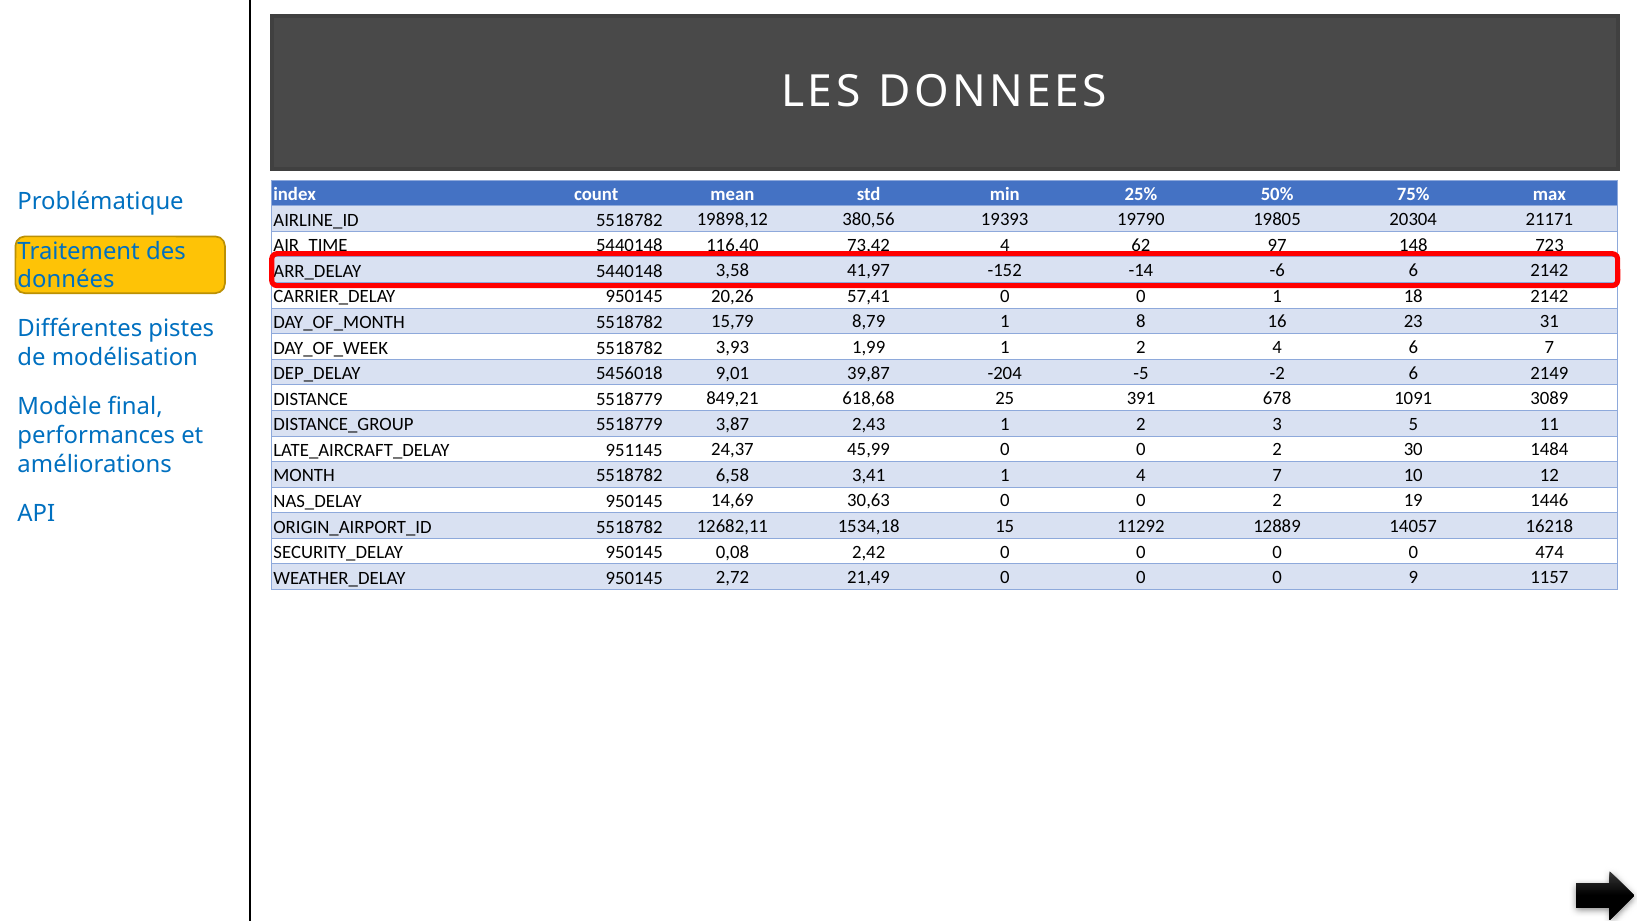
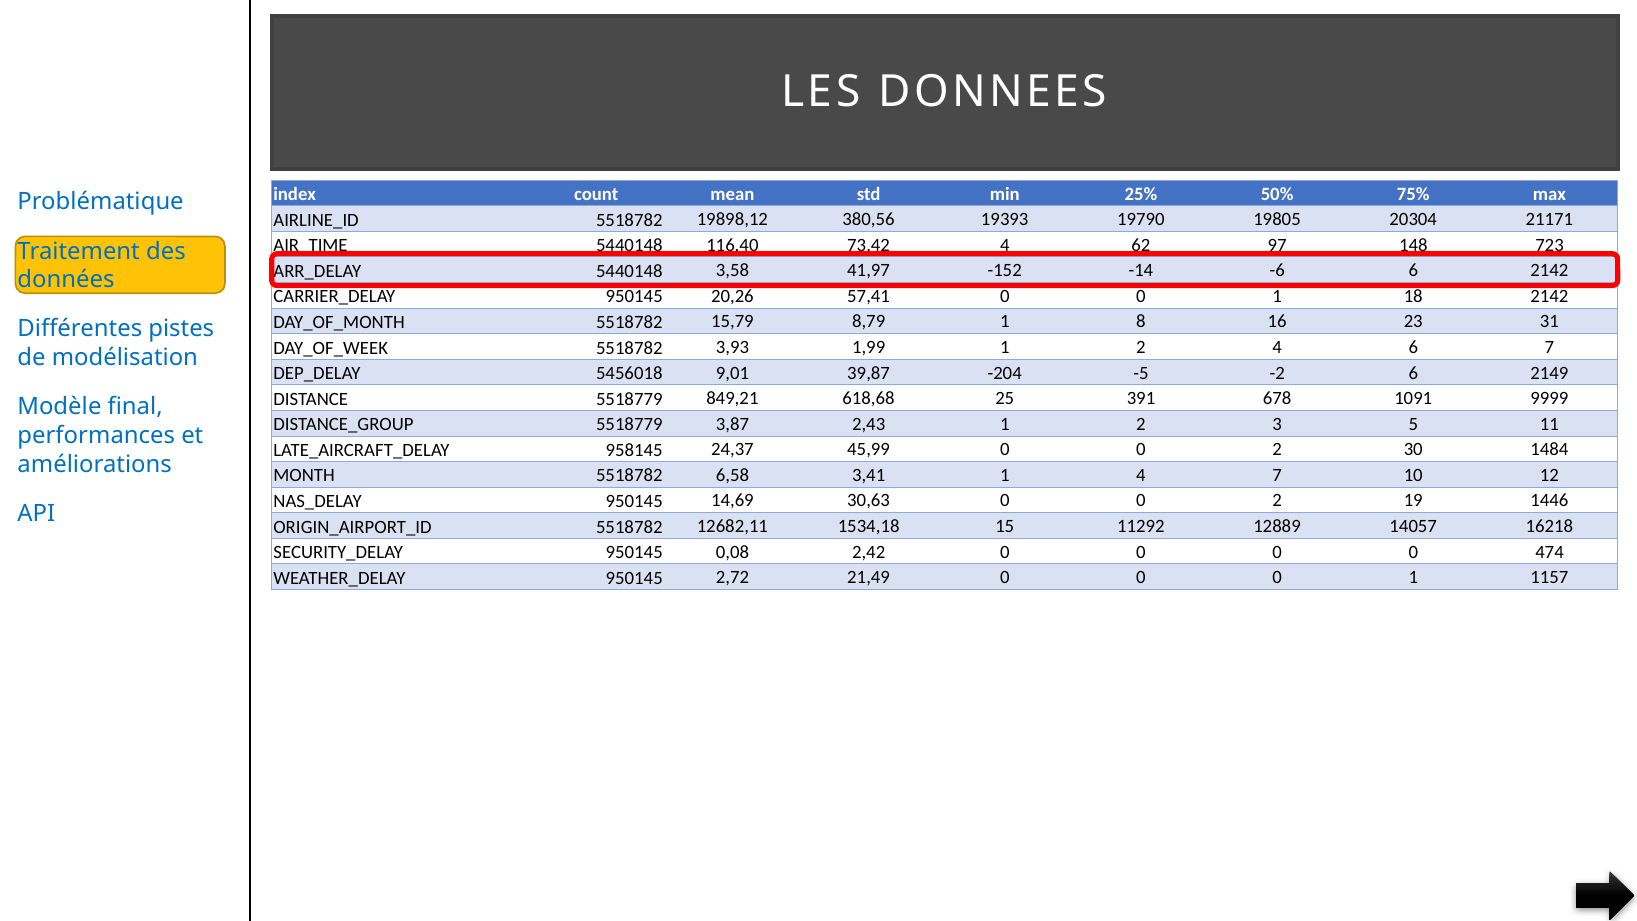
3089: 3089 -> 9999 (1549, 398)
951145: 951145 -> 958145 (634, 450)
0 0 0 9: 9 -> 1 (1413, 577)
